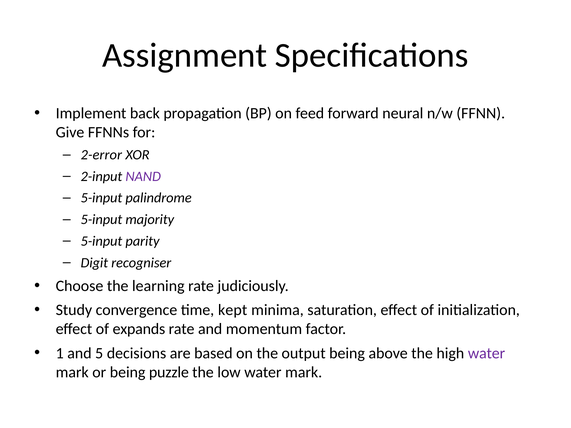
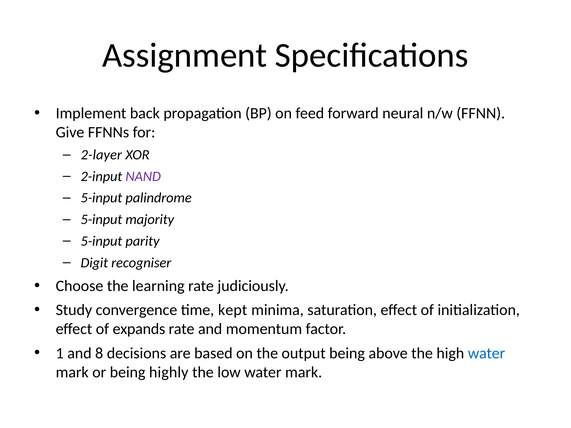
2-error: 2-error -> 2-layer (101, 155)
5: 5 -> 8 (99, 353)
water colour: purple -> blue (487, 353)
puzzle: puzzle -> highly (169, 372)
